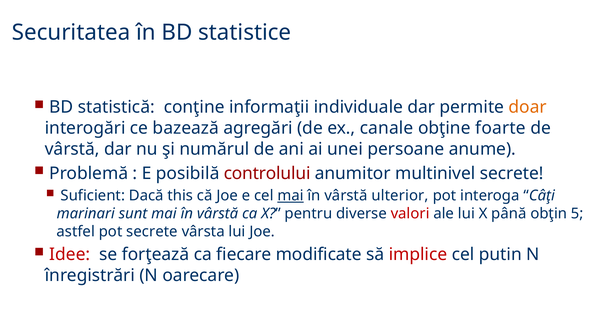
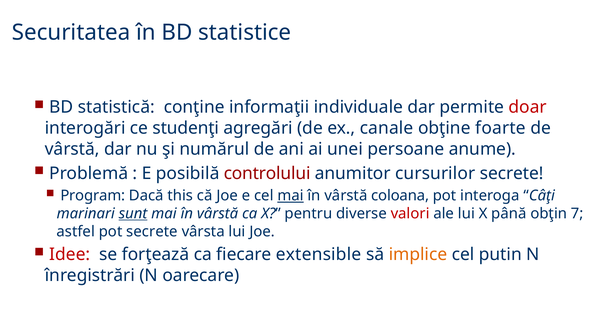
doar colour: orange -> red (528, 107)
bazează: bazează -> studenţi (186, 128)
multinivel: multinivel -> cursurilor (435, 173)
Suficient: Suficient -> Program (93, 196)
ulterior: ulterior -> coloana (400, 196)
sunt underline: none -> present (133, 213)
5: 5 -> 7 (577, 213)
modificate: modificate -> extensible (319, 254)
implice colour: red -> orange (418, 254)
